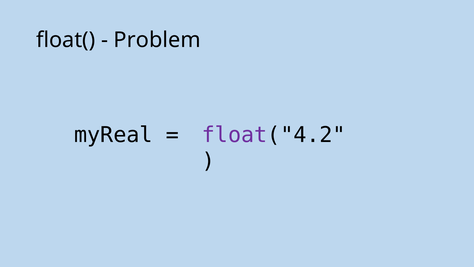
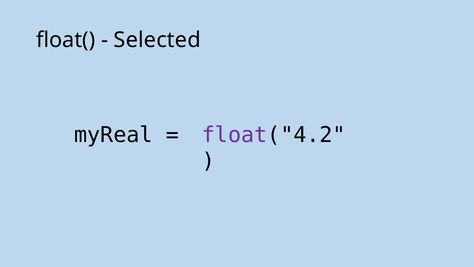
Problem: Problem -> Selected (157, 40)
